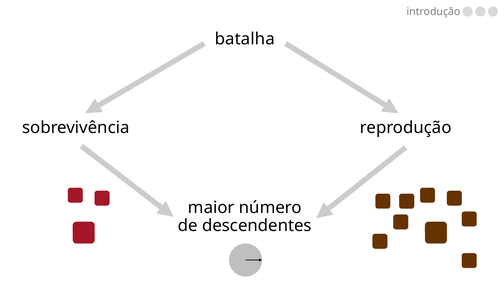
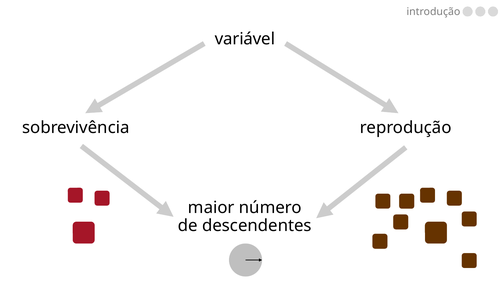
batalha: batalha -> variável (245, 39)
